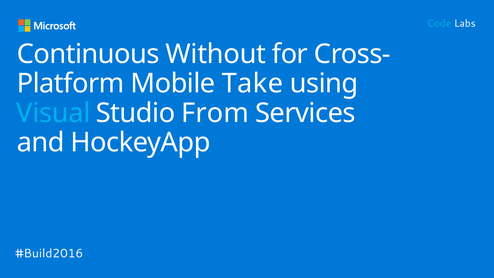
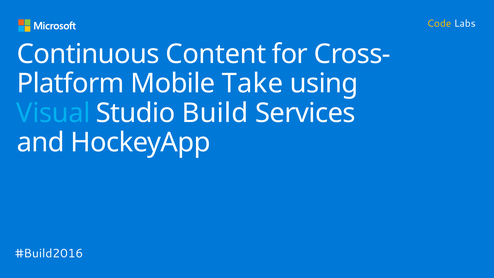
Code colour: light blue -> yellow (439, 23)
Without: Without -> Content (216, 54)
From: From -> Build (215, 113)
